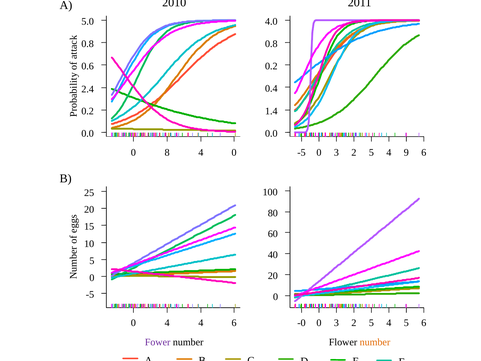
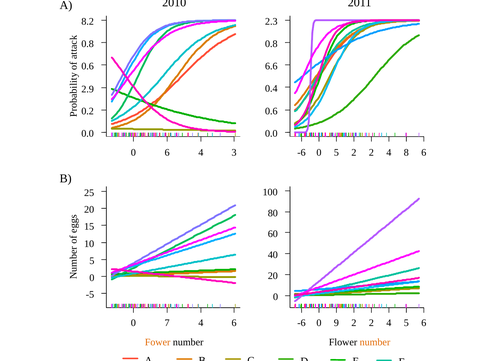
5.0: 5.0 -> 8.2 (88, 22)
4.0: 4.0 -> 2.3 (271, 22)
0.2: 0.2 -> 6.6 (271, 66)
2.4: 2.4 -> 2.9 (88, 89)
1.4: 1.4 -> 0.6 (271, 111)
0 8: 8 -> 6 (167, 152)
4 0: 0 -> 3 (234, 152)
-5: -5 -> -6 (301, 152)
3: 3 -> 5 (336, 152)
5: 5 -> 2 (371, 152)
9: 9 -> 8 (406, 152)
0 4: 4 -> 7 (167, 323)
-0: -0 -> -6 (301, 323)
3: 3 -> 9 (336, 323)
5: 5 -> 2 (371, 323)
Fower colour: purple -> orange (158, 342)
